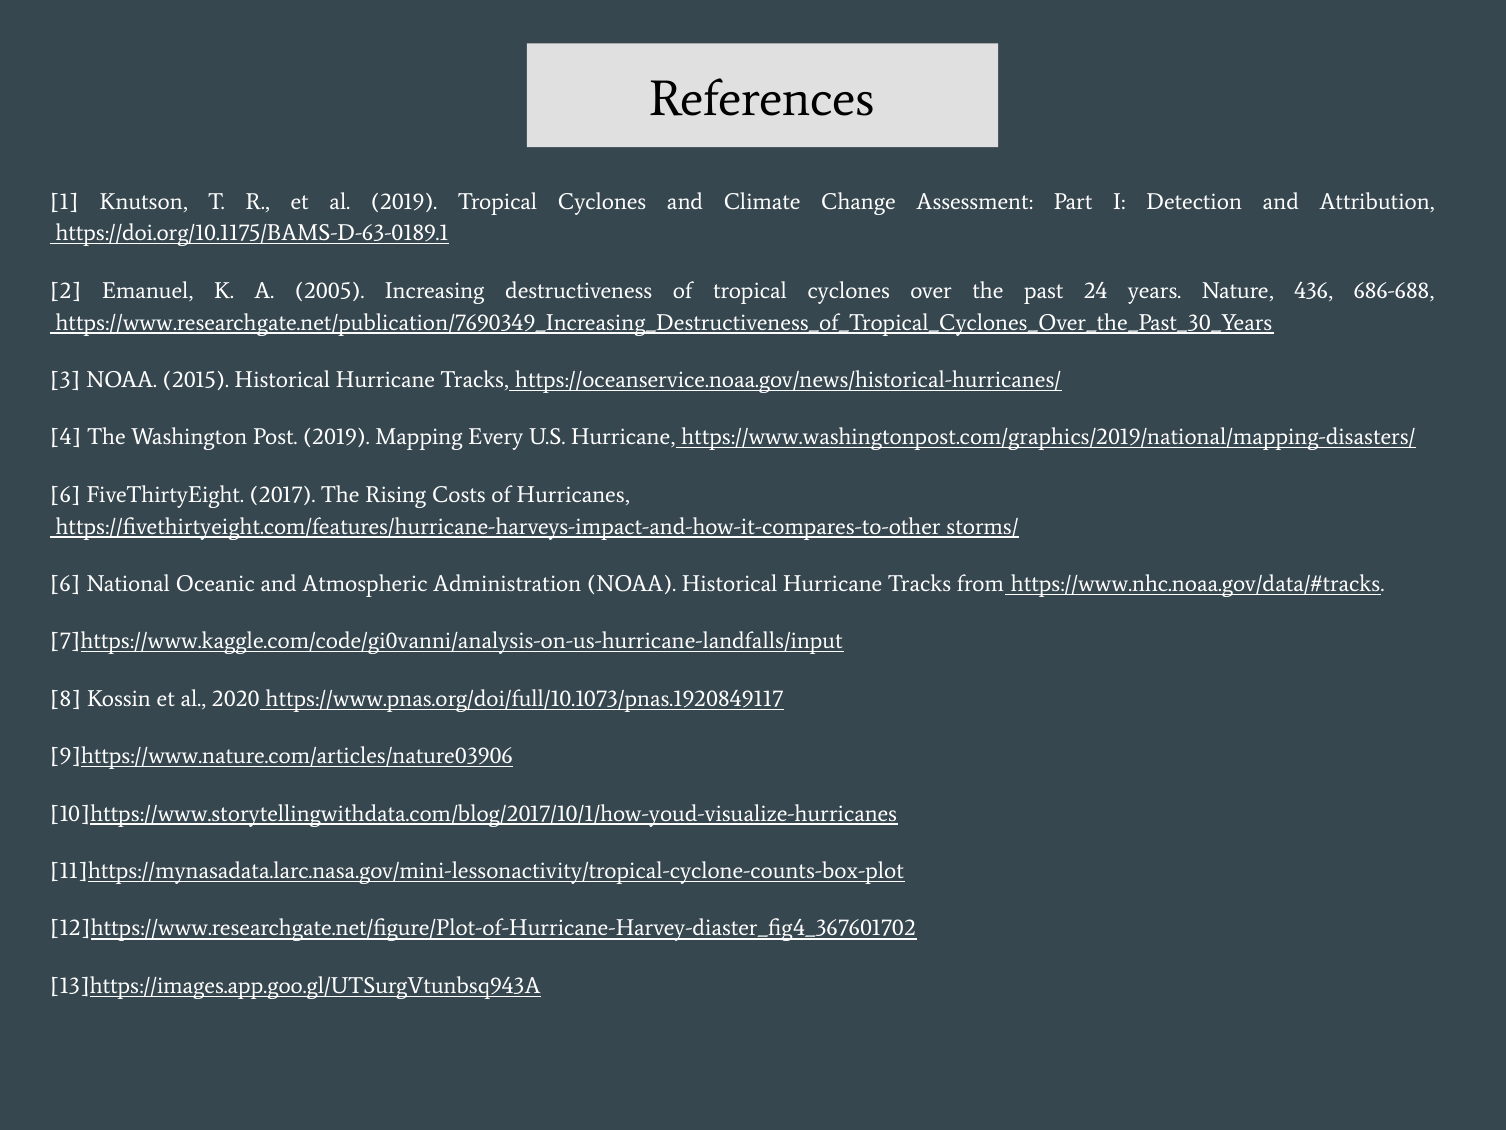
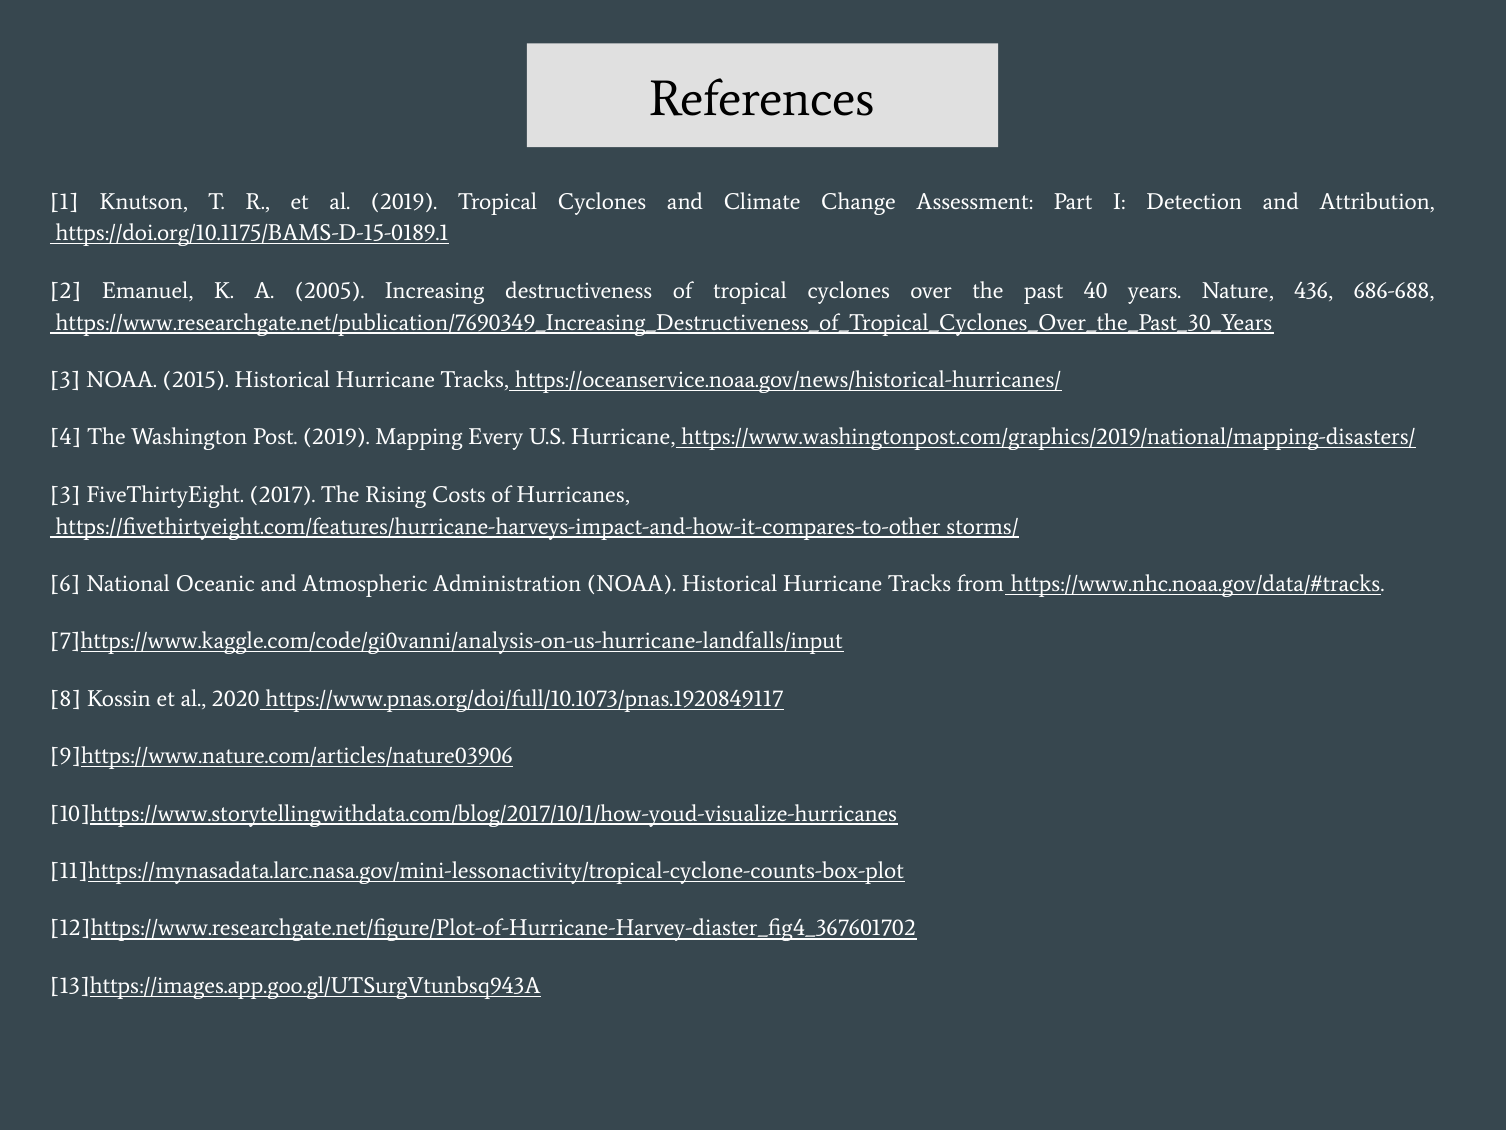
https://doi.org/10.1175/BAMS-D-63-0189.1: https://doi.org/10.1175/BAMS-D-63-0189.1 -> https://doi.org/10.1175/BAMS-D-15-0189.1 (252, 233)
24: 24 -> 40 (1096, 290)
6: 6 -> 3 (65, 494)
